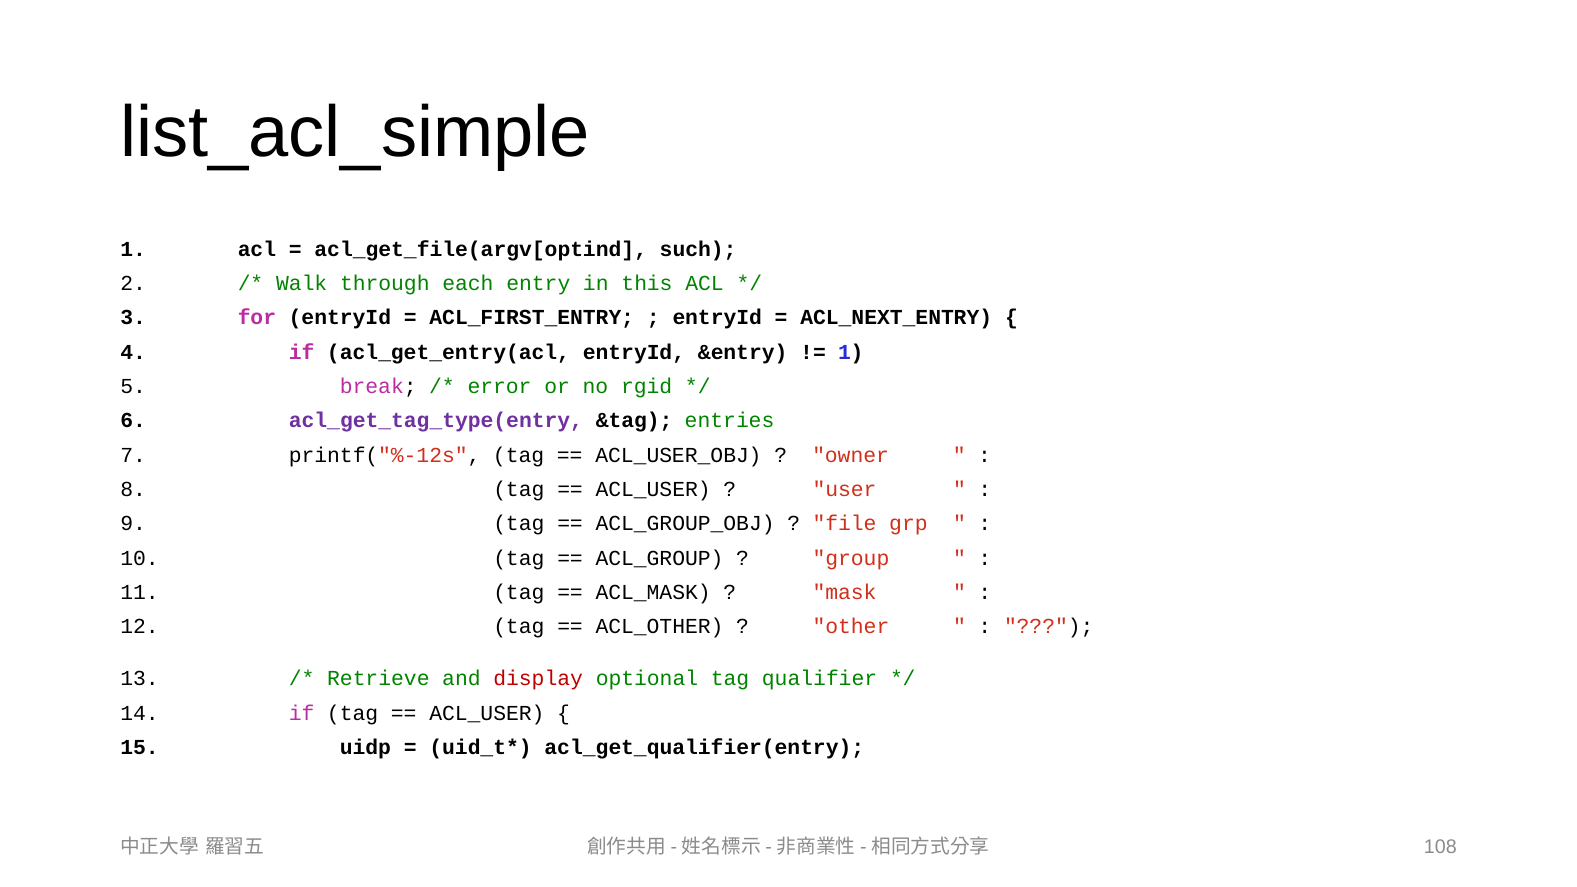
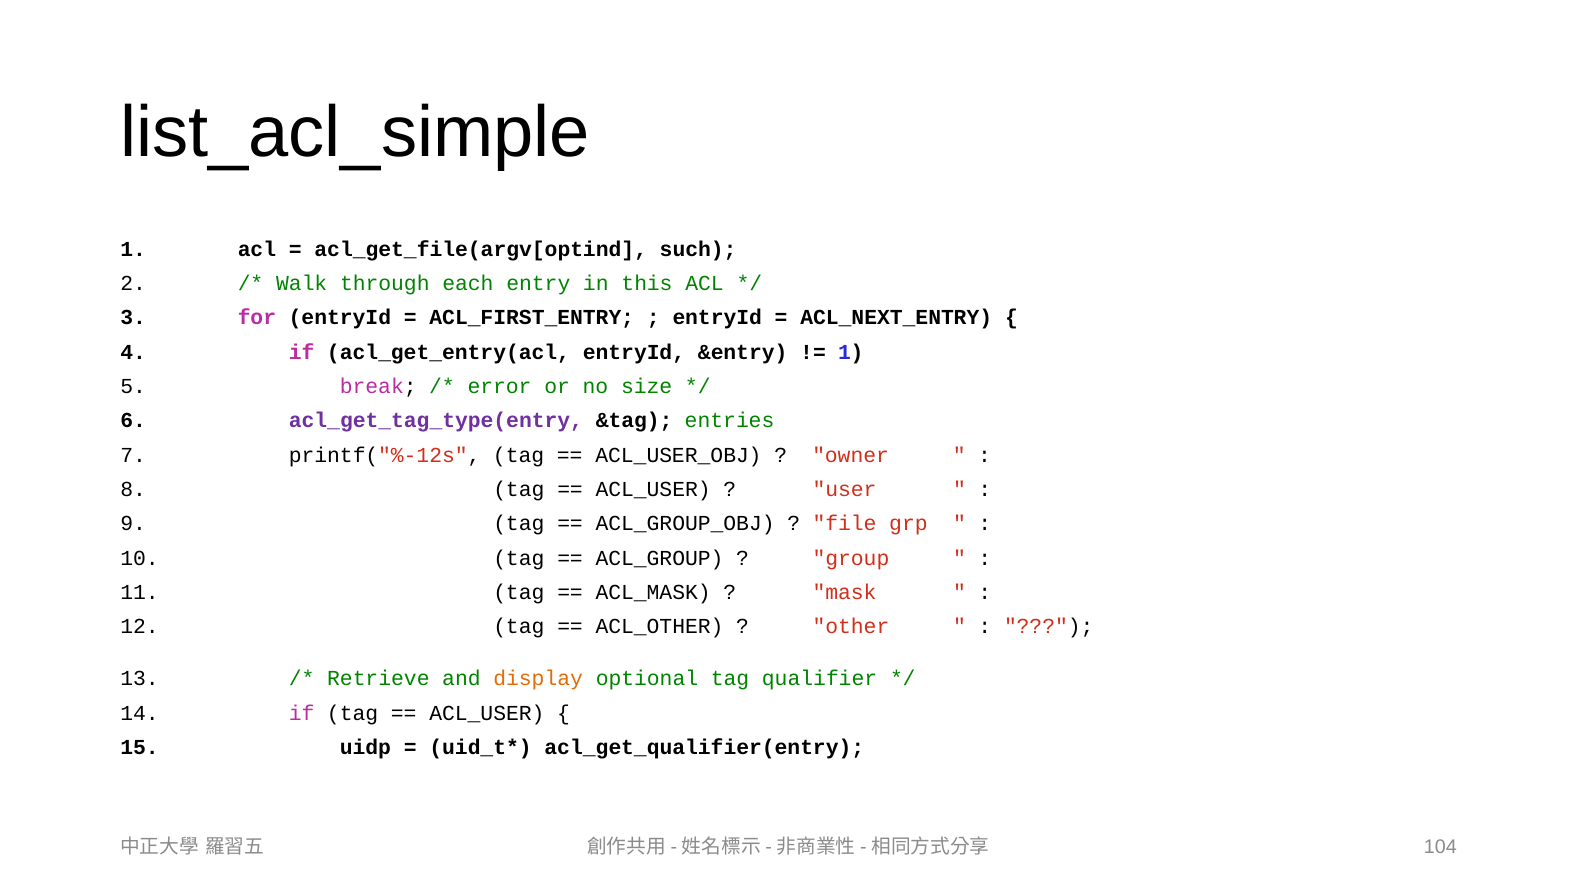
rgid: rgid -> size (647, 387)
display colour: red -> orange (538, 679)
108: 108 -> 104 (1440, 847)
